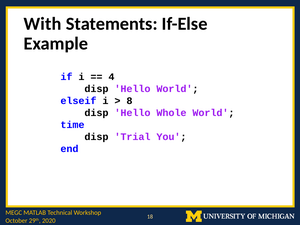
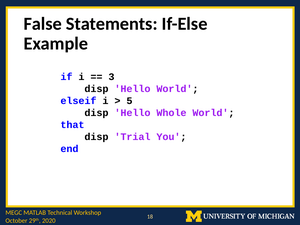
With: With -> False (43, 24)
4: 4 -> 3 (111, 77)
8: 8 -> 5 (129, 101)
time: time -> that (72, 125)
